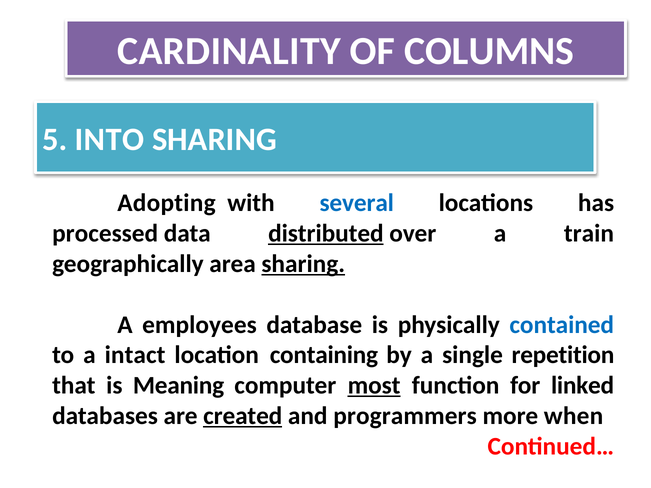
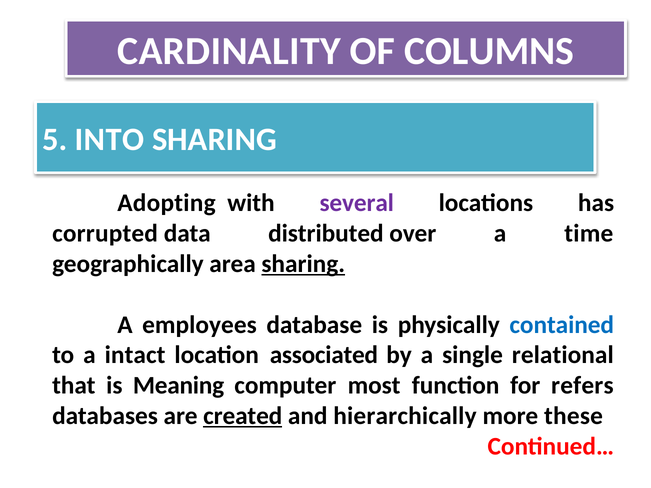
several colour: blue -> purple (357, 203)
processed: processed -> corrupted (105, 234)
distributed underline: present -> none (326, 234)
train: train -> time (589, 234)
containing: containing -> associated (324, 355)
repetition: repetition -> relational (563, 355)
most underline: present -> none (374, 386)
linked: linked -> refers (582, 386)
programmers: programmers -> hierarchically (405, 416)
when: when -> these (574, 416)
